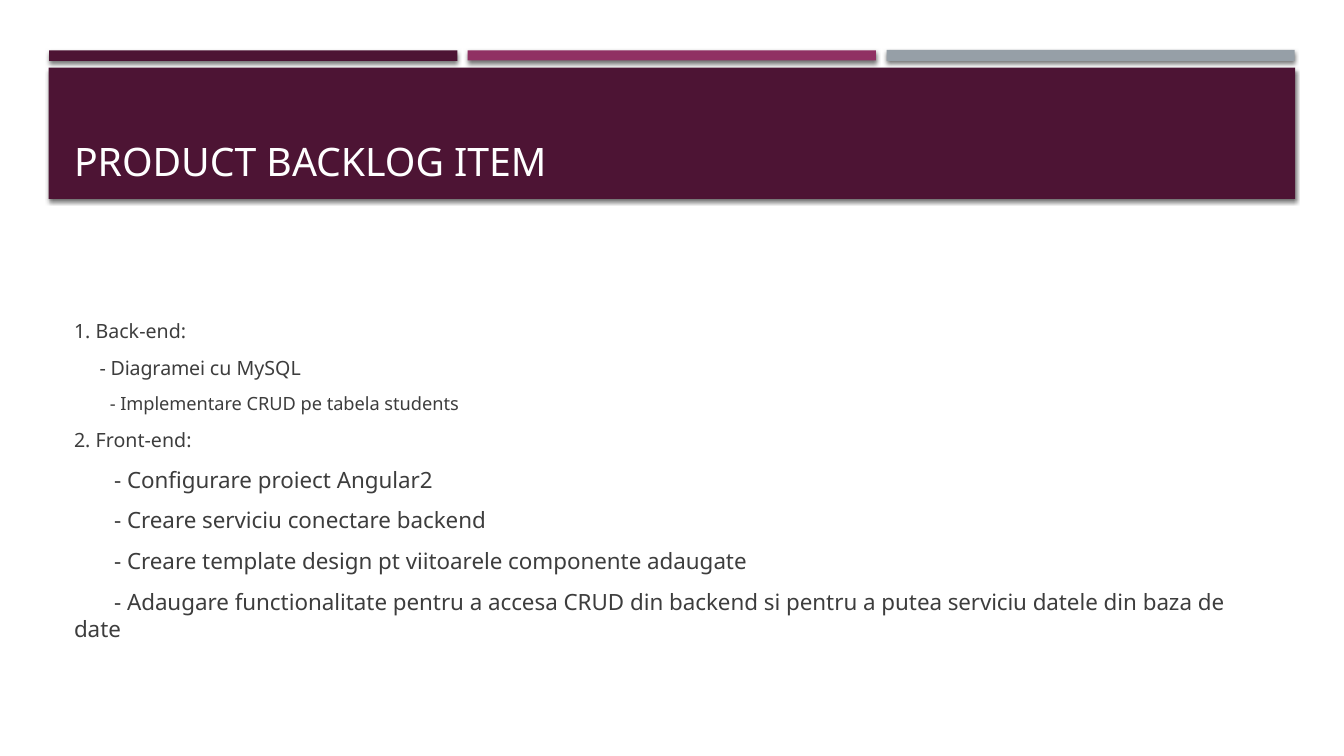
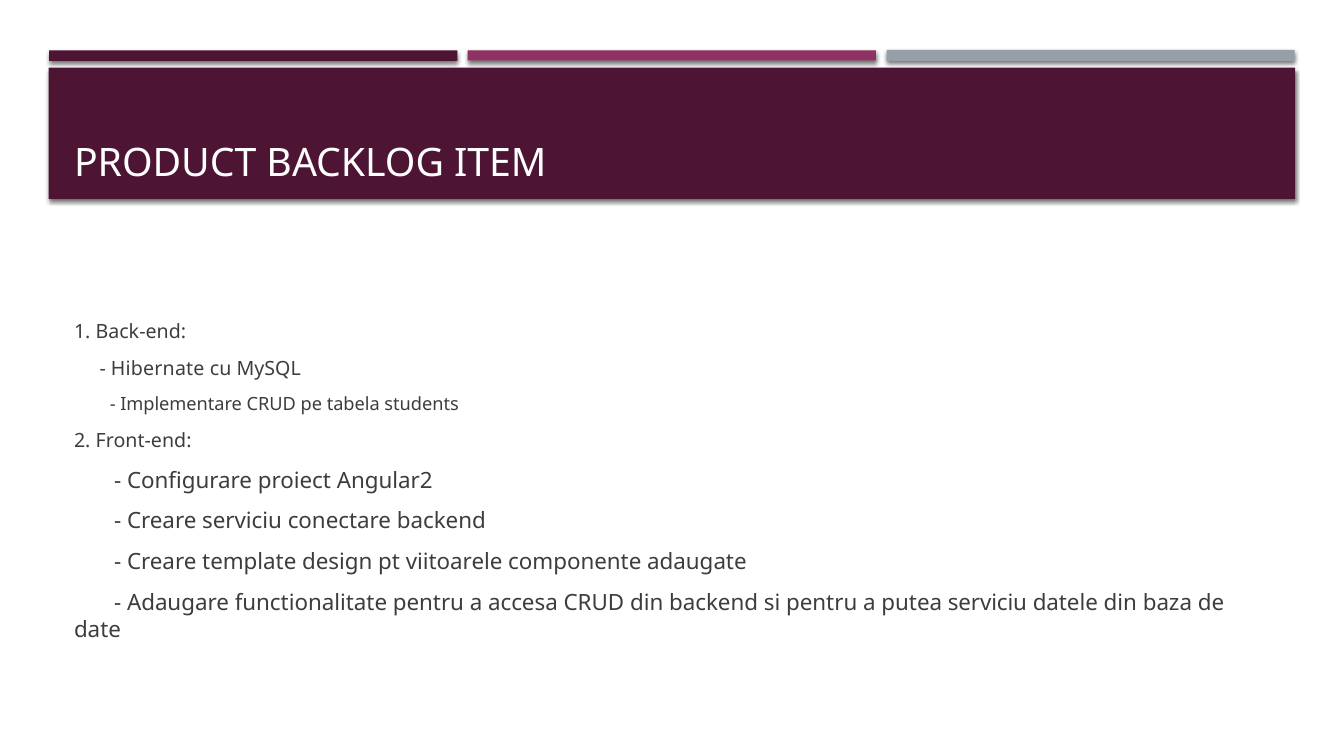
Diagramei: Diagramei -> Hibernate (158, 369)
